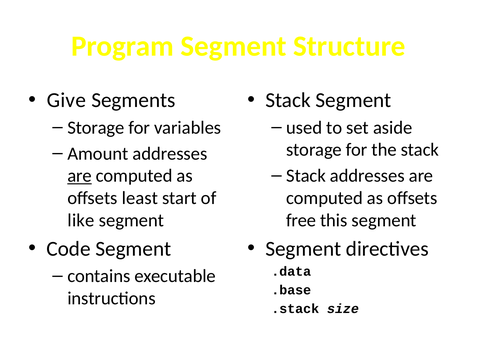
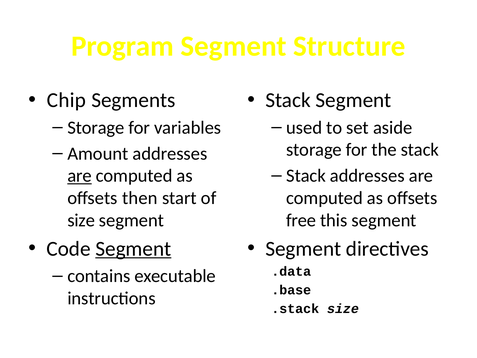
Give: Give -> Chip (66, 100)
least: least -> then (140, 198)
like: like -> size (81, 220)
Segment underline: none -> present (133, 249)
